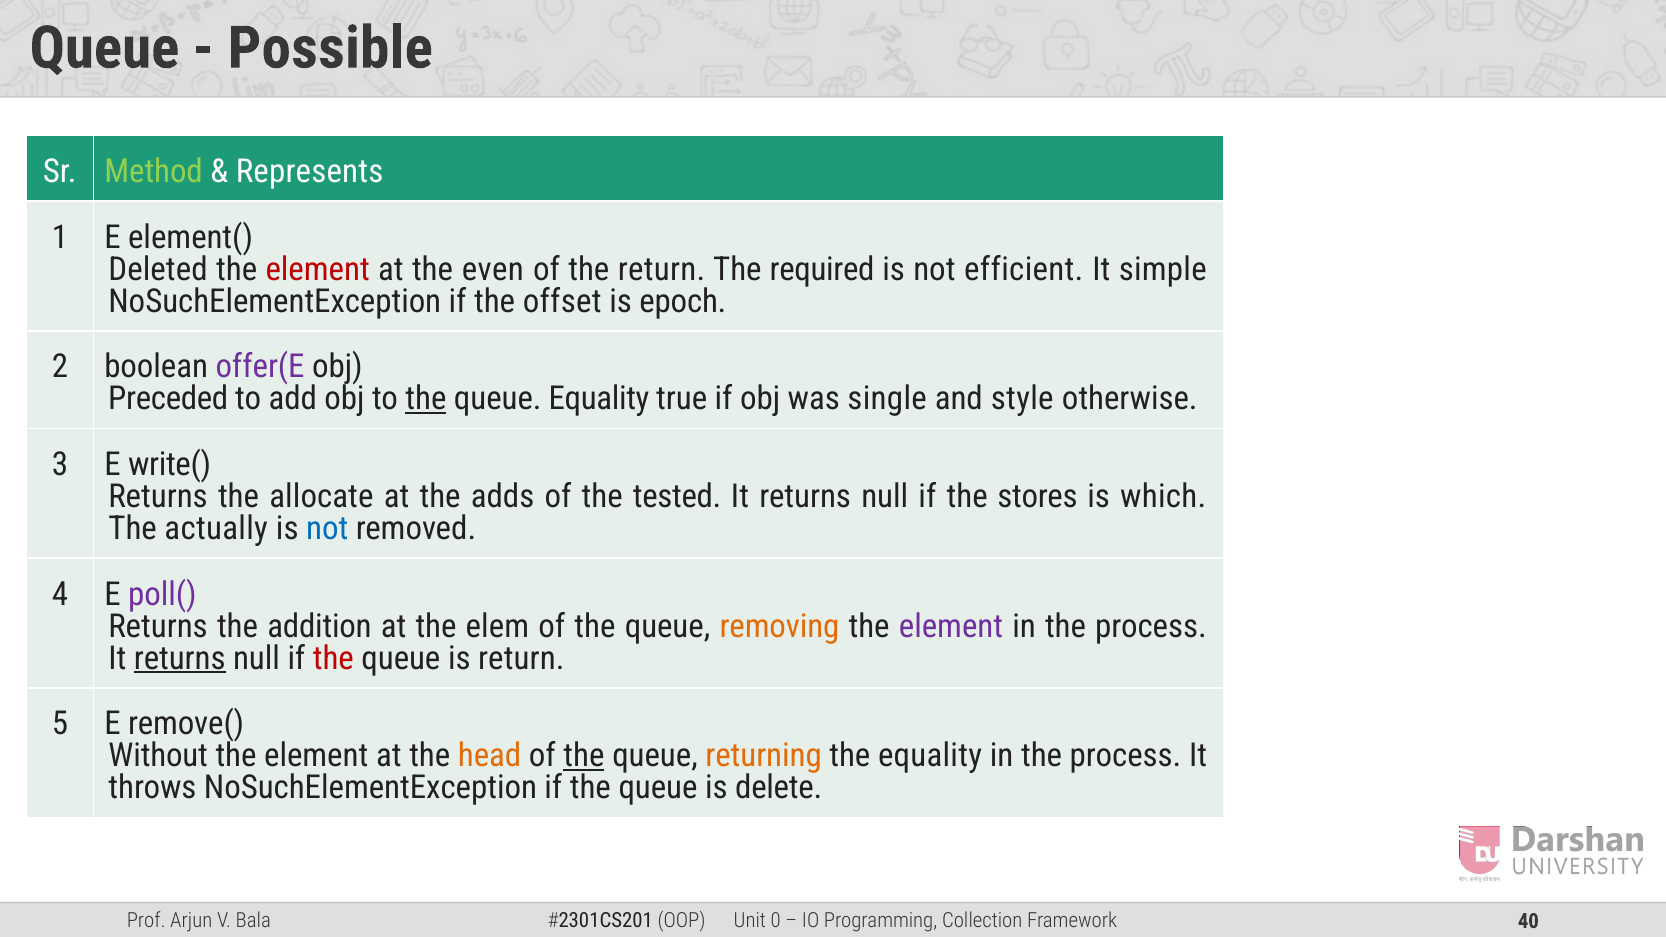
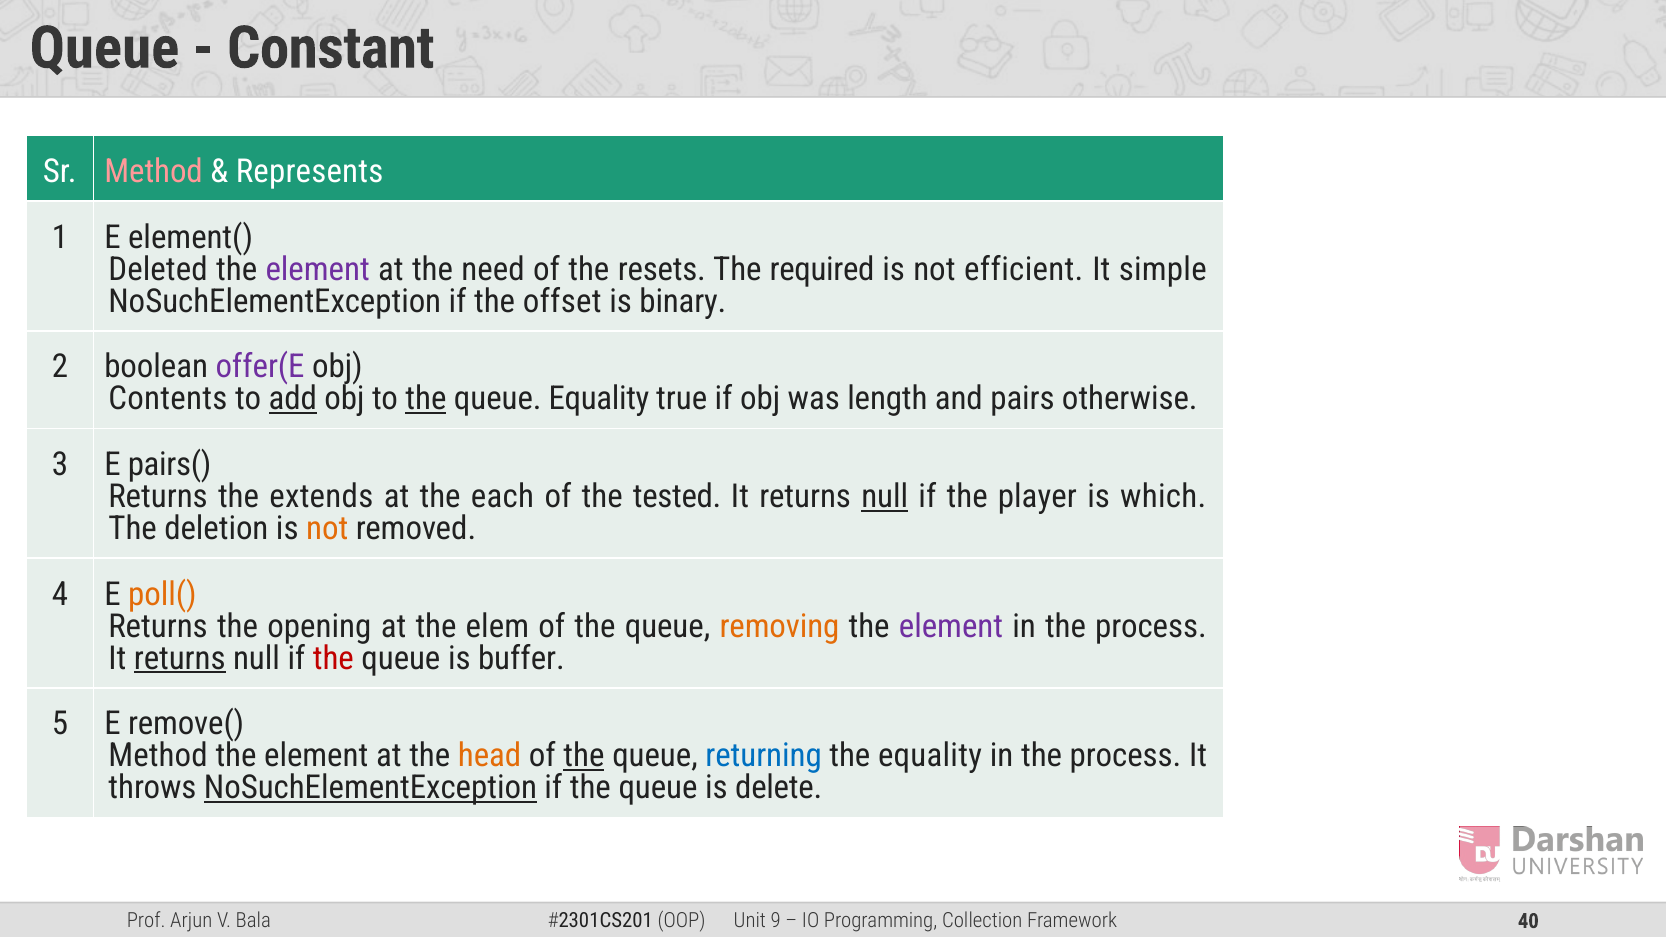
Possible: Possible -> Constant (331, 48)
Method colour: light green -> pink (154, 172)
element colour: red -> purple (318, 269)
even: even -> need (493, 269)
the return: return -> resets (662, 269)
epoch: epoch -> binary (683, 301)
Preceded: Preceded -> Contents (168, 399)
add underline: none -> present (293, 399)
single: single -> length (887, 399)
style: style -> pairs (1022, 399)
write(: write( -> pairs( (170, 465)
allocate: allocate -> extends (321, 497)
adds: adds -> each (502, 497)
null underline: none -> present (885, 497)
stores: stores -> player (1037, 497)
actually: actually -> deletion (216, 529)
not colour: blue -> orange (327, 529)
poll( colour: purple -> orange (162, 594)
addition: addition -> opening (319, 626)
is return: return -> buffer (521, 658)
Without: Without -> Method (158, 756)
returning colour: orange -> blue (764, 756)
NoSuchElementException underline: none -> present (370, 788)
0: 0 -> 9 (776, 921)
